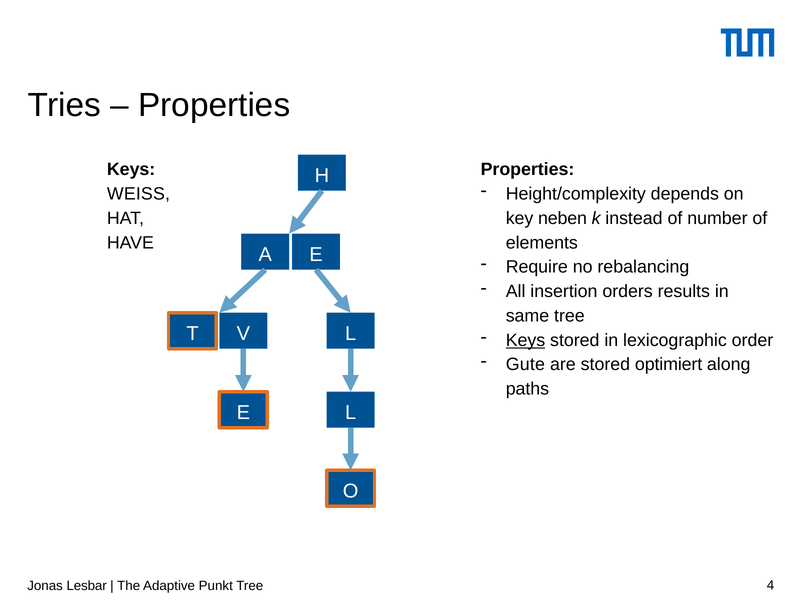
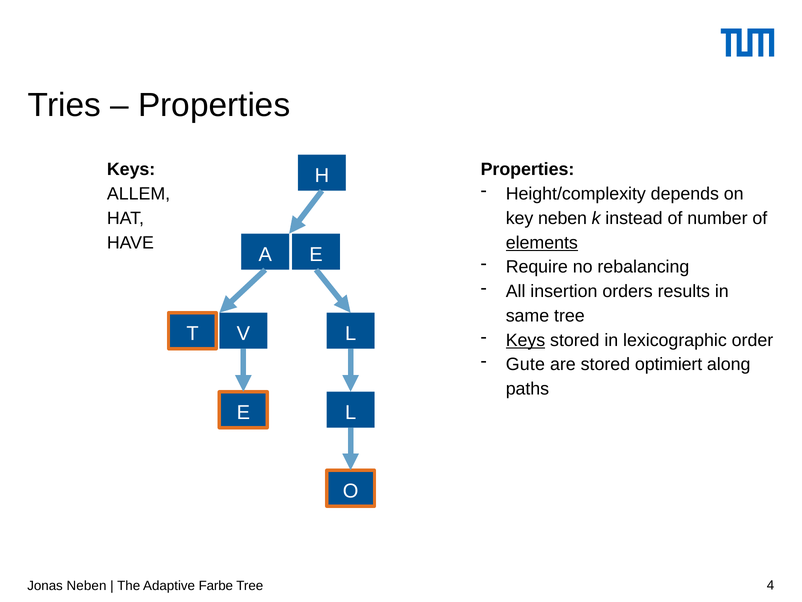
WEISS: WEISS -> ALLEM (139, 194)
elements underline: none -> present (542, 242)
Jonas Lesbar: Lesbar -> Neben (86, 586)
Punkt: Punkt -> Farbe (216, 586)
